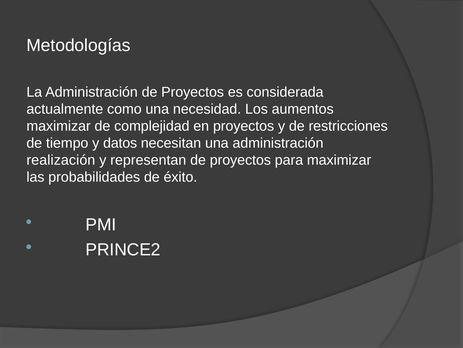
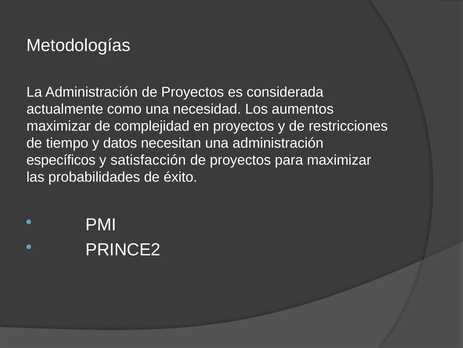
realización: realización -> específicos (61, 160)
representan: representan -> satisfacción (148, 160)
